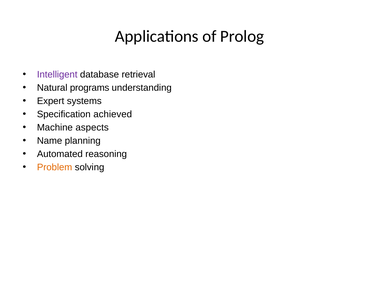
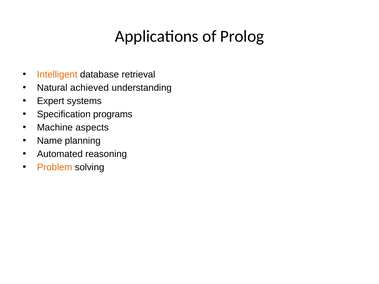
Intelligent colour: purple -> orange (57, 75)
programs: programs -> achieved (90, 88)
achieved: achieved -> programs (113, 114)
